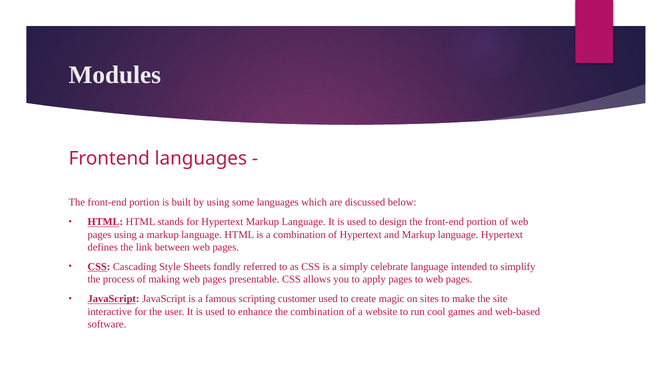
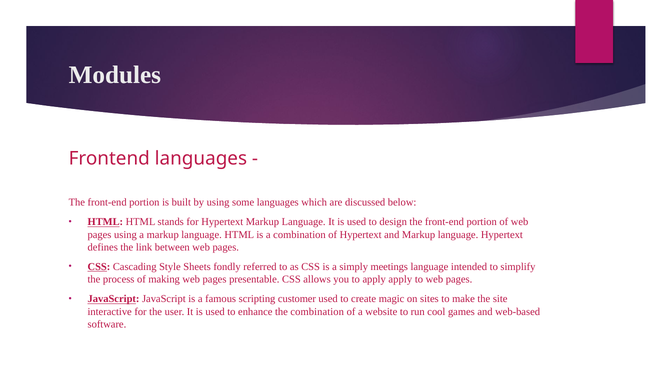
celebrate: celebrate -> meetings (389, 267)
apply pages: pages -> apply (400, 279)
